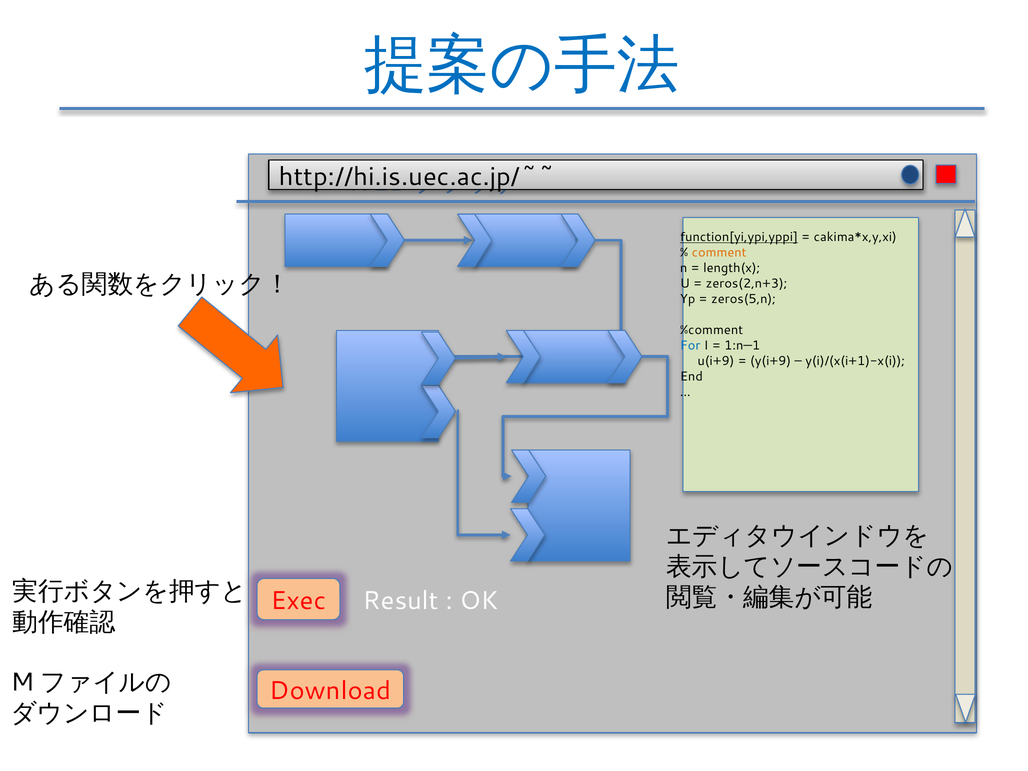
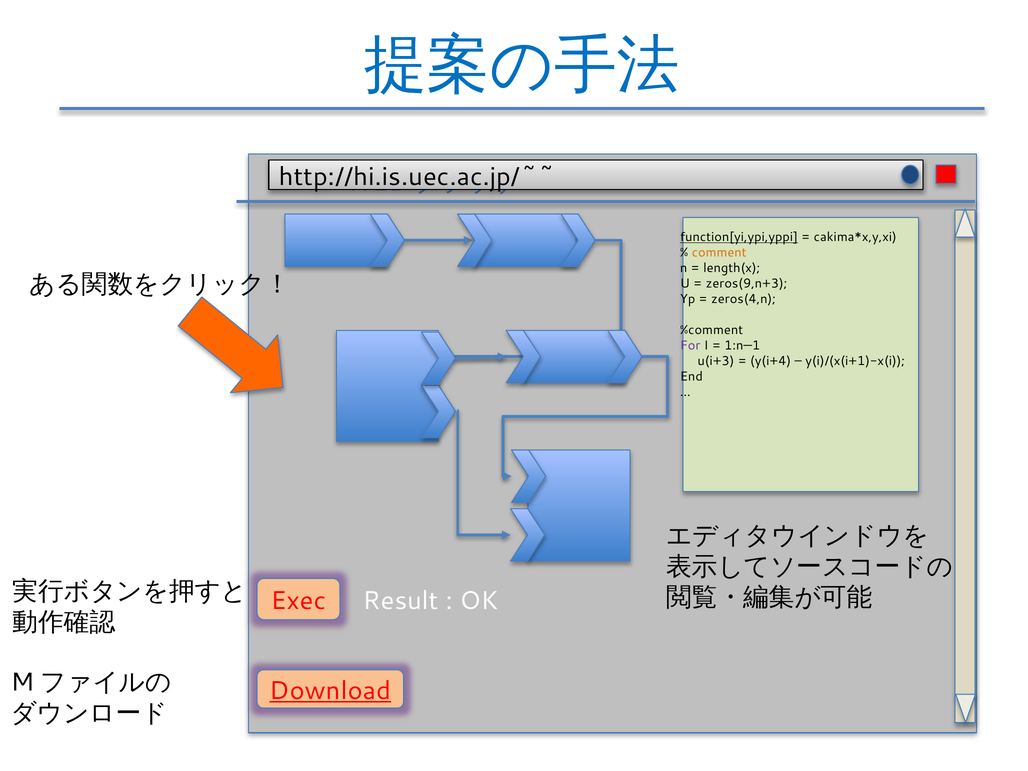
zeros(2,n+3: zeros(2,n+3 -> zeros(9,n+3 (746, 284)
zeros(5,n: zeros(5,n -> zeros(4,n (743, 299)
For colour: blue -> purple (690, 345)
u(i+9: u(i+9 -> u(i+3 (716, 361)
y(i+9: y(i+9 -> y(i+4 (771, 361)
Download underline: none -> present (330, 691)
